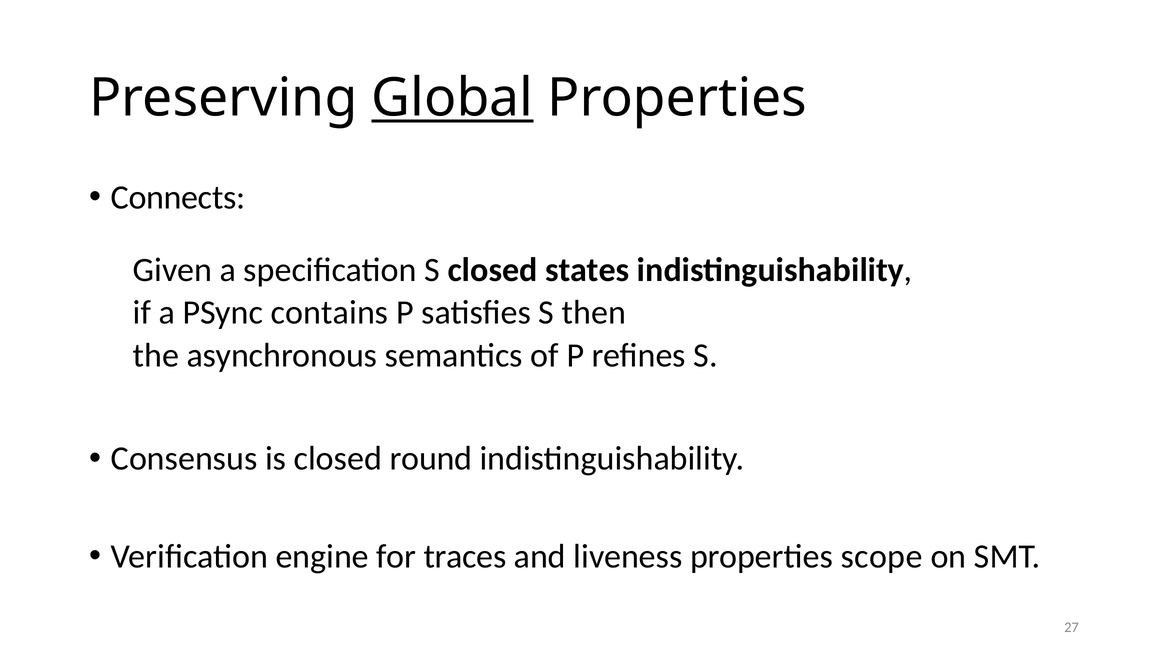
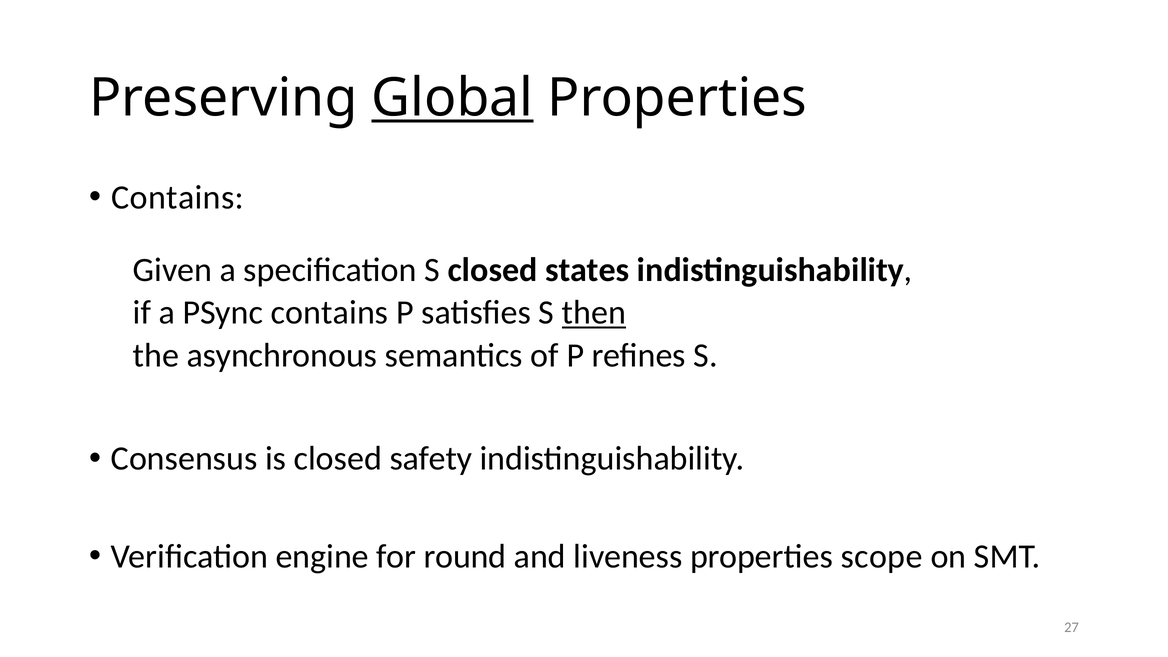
Connects: Connects -> Contains (178, 197)
then underline: none -> present (594, 313)
round: round -> safety (431, 459)
traces: traces -> round (465, 556)
